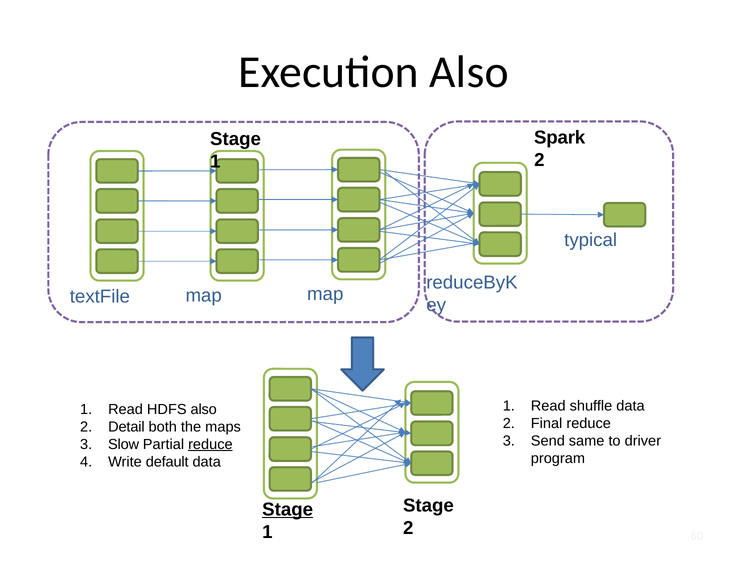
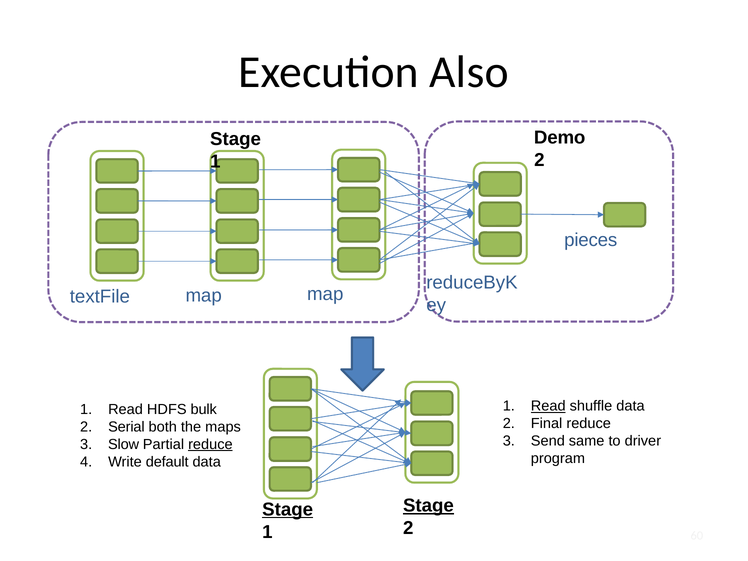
Spark: Spark -> Demo (560, 138)
typical: typical -> pieces (591, 240)
Read underline: none -> present (548, 406)
HDFS also: also -> bulk (204, 409)
Detail: Detail -> Serial (126, 427)
Stage underline: none -> present (428, 506)
